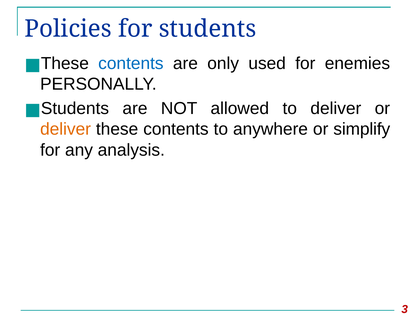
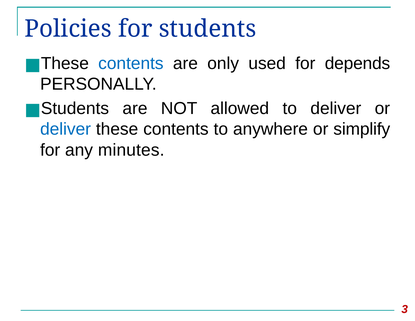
enemies: enemies -> depends (357, 63)
deliver colour: orange -> blue (66, 129)
analysis: analysis -> minutes (131, 150)
